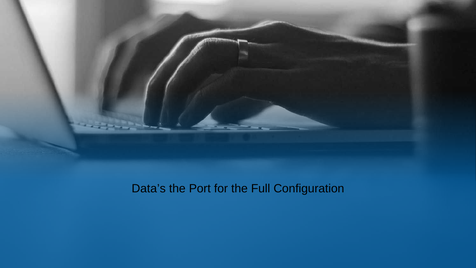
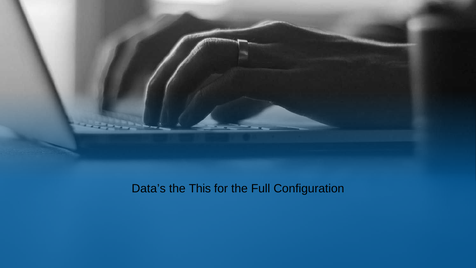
Port: Port -> This (200, 189)
